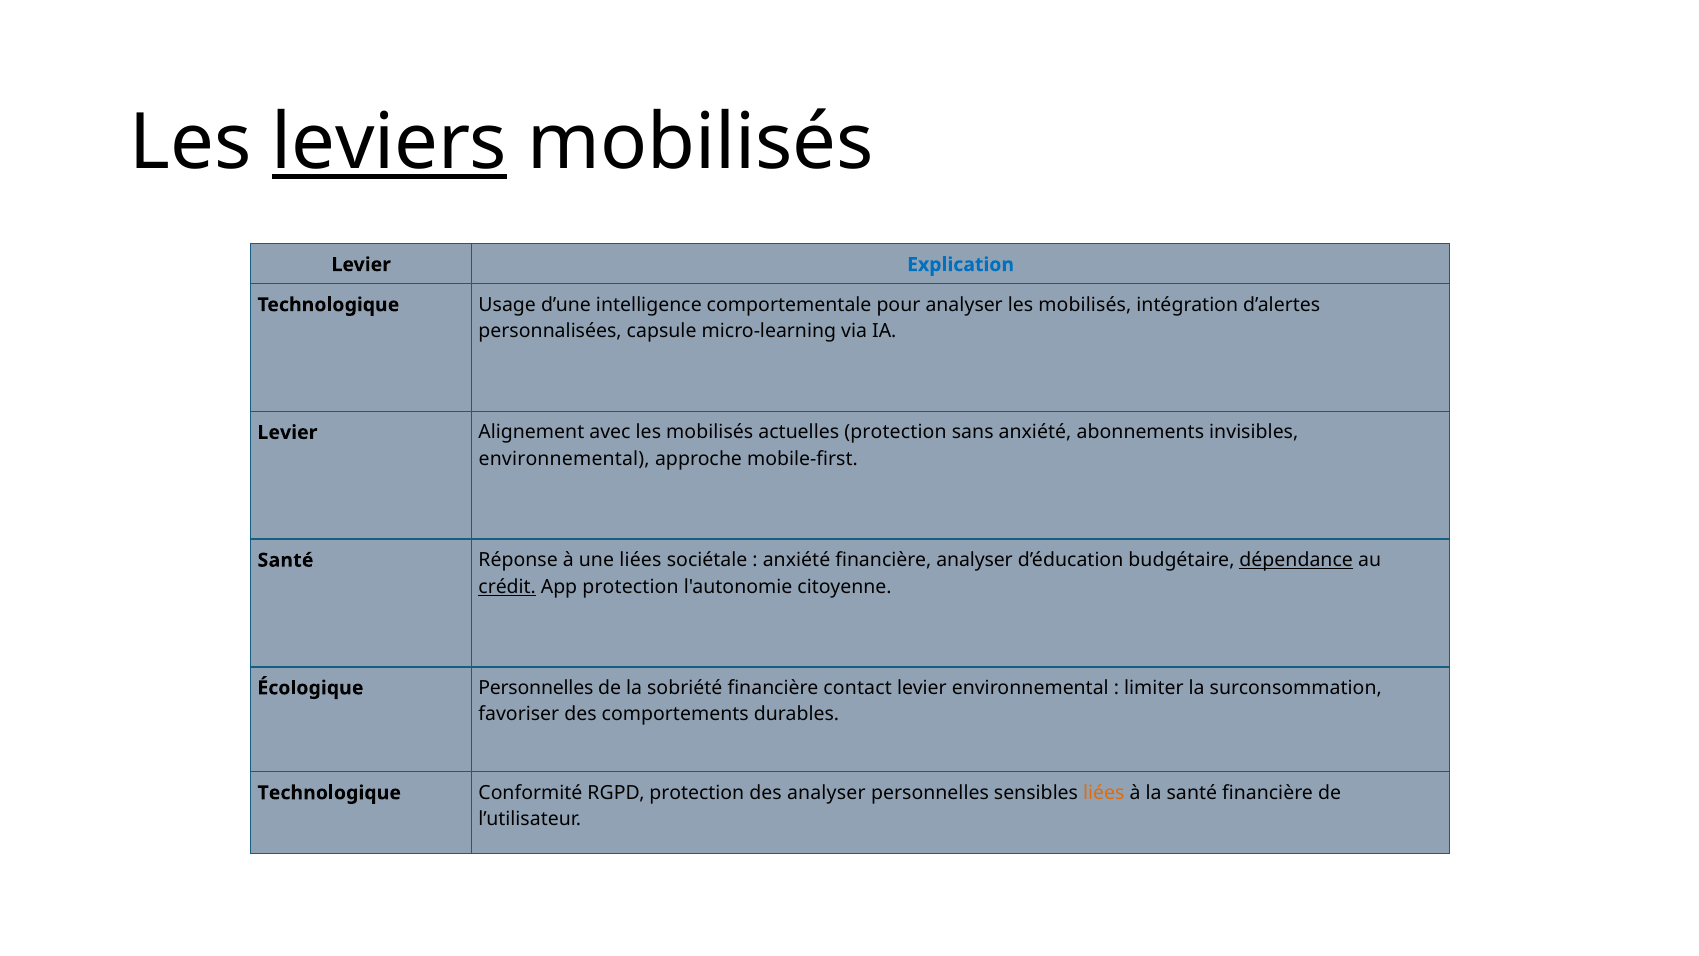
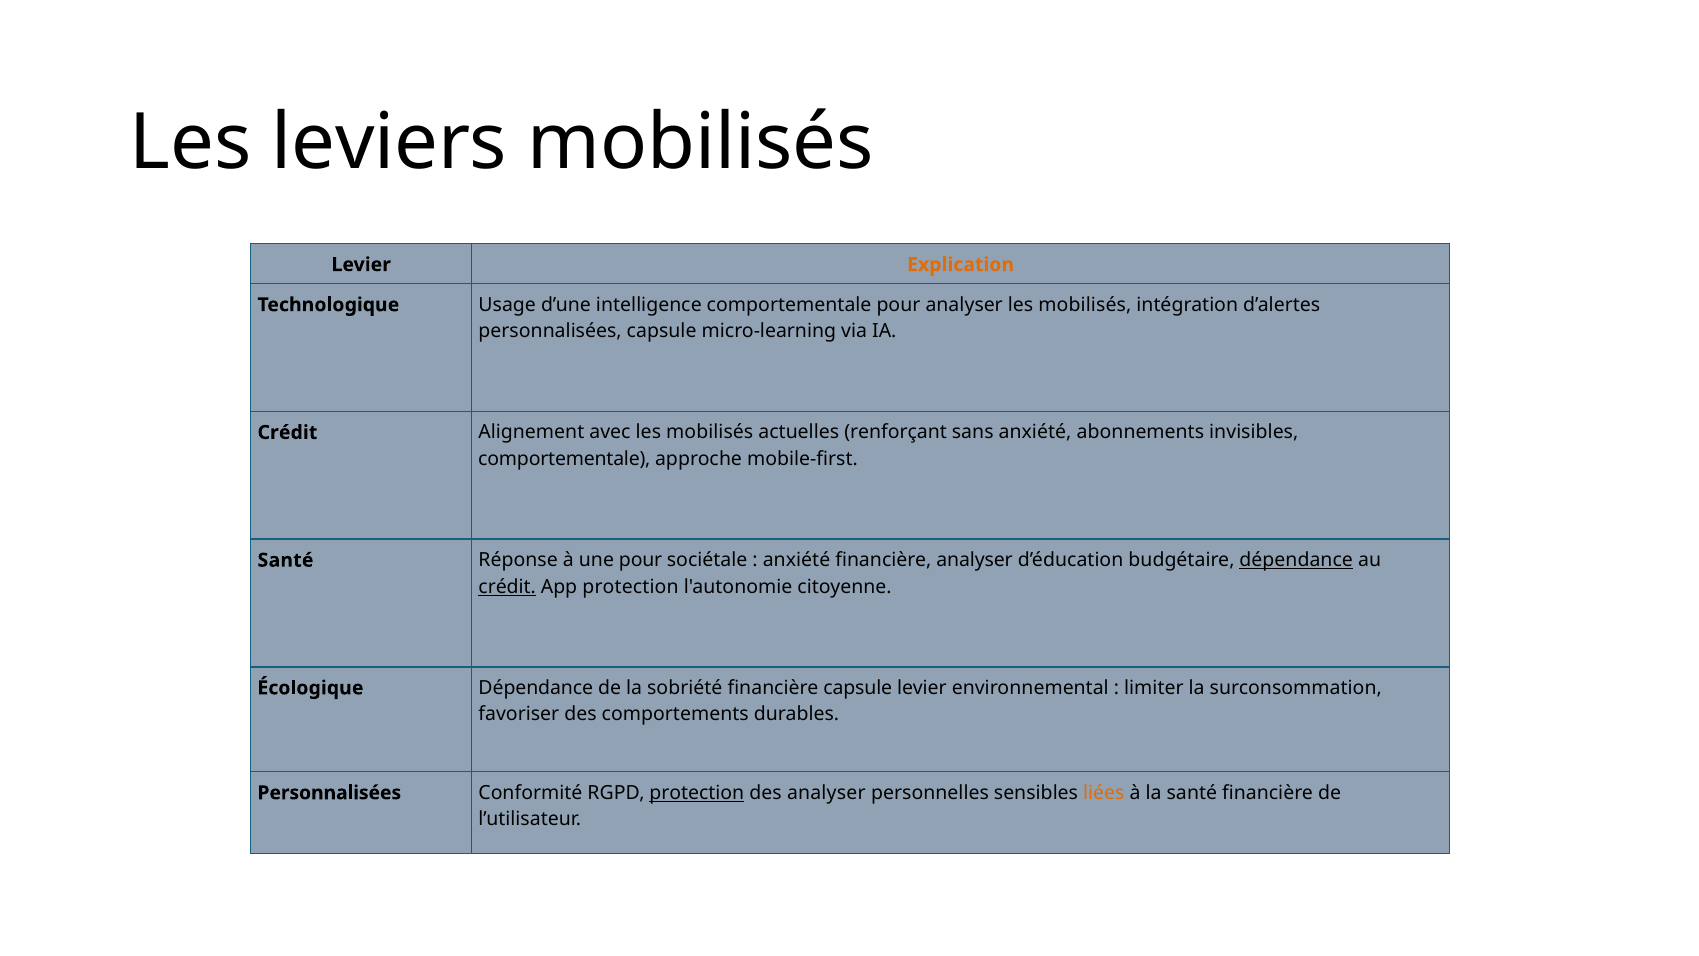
leviers underline: present -> none (389, 143)
Explication colour: blue -> orange (961, 265)
Levier: Levier -> Crédit (287, 432)
actuelles protection: protection -> renforçant (896, 432)
environnemental: environnemental -> comportementale (564, 459)
une liées: liées -> pour (641, 560)
Écologique Personnelles: Personnelles -> Dépendance (536, 688)
financière contact: contact -> capsule (858, 688)
Technologique: Technologique -> Personnalisées (329, 793)
protection underline: none -> present (697, 793)
